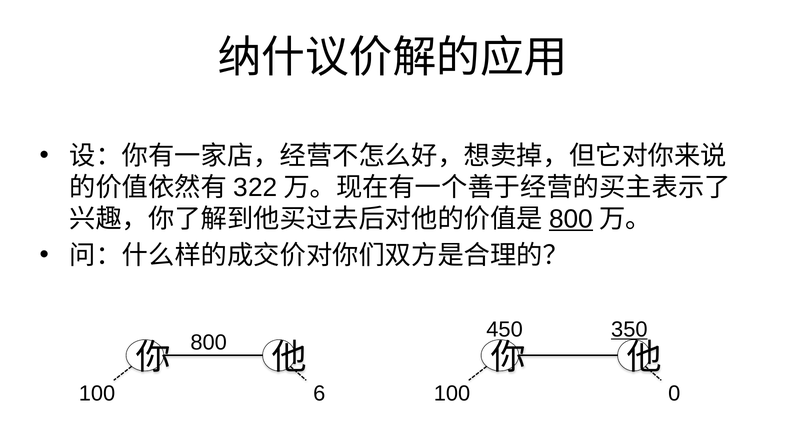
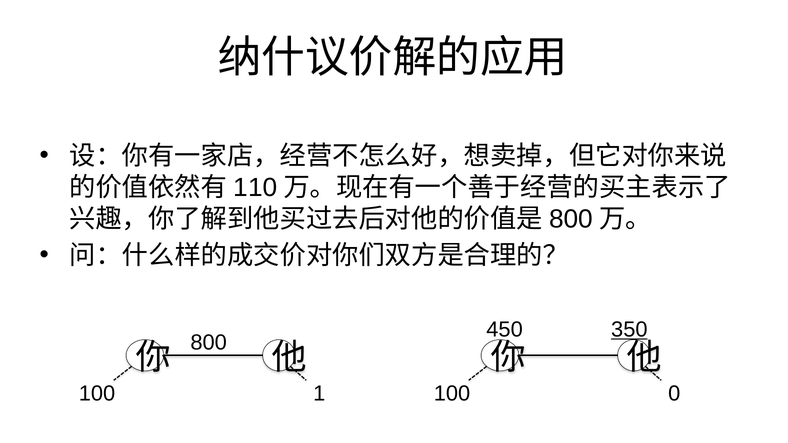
322: 322 -> 110 (255, 188)
800 underline: present -> none (571, 219)
6: 6 -> 1 (319, 394)
